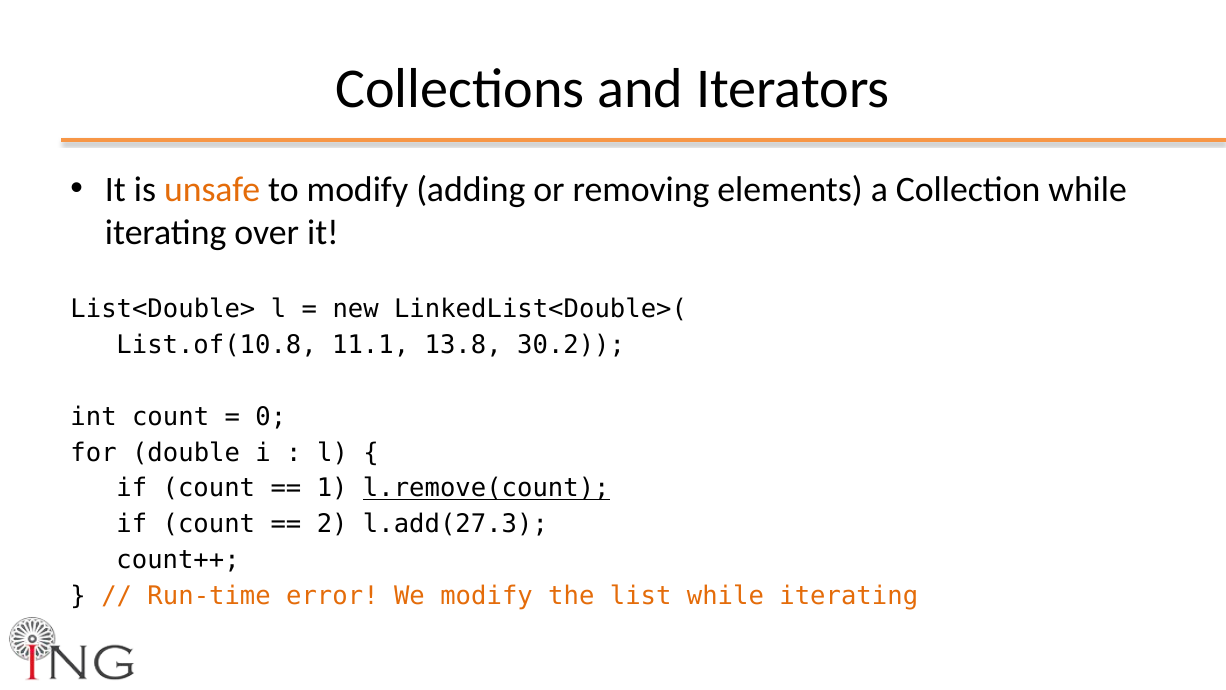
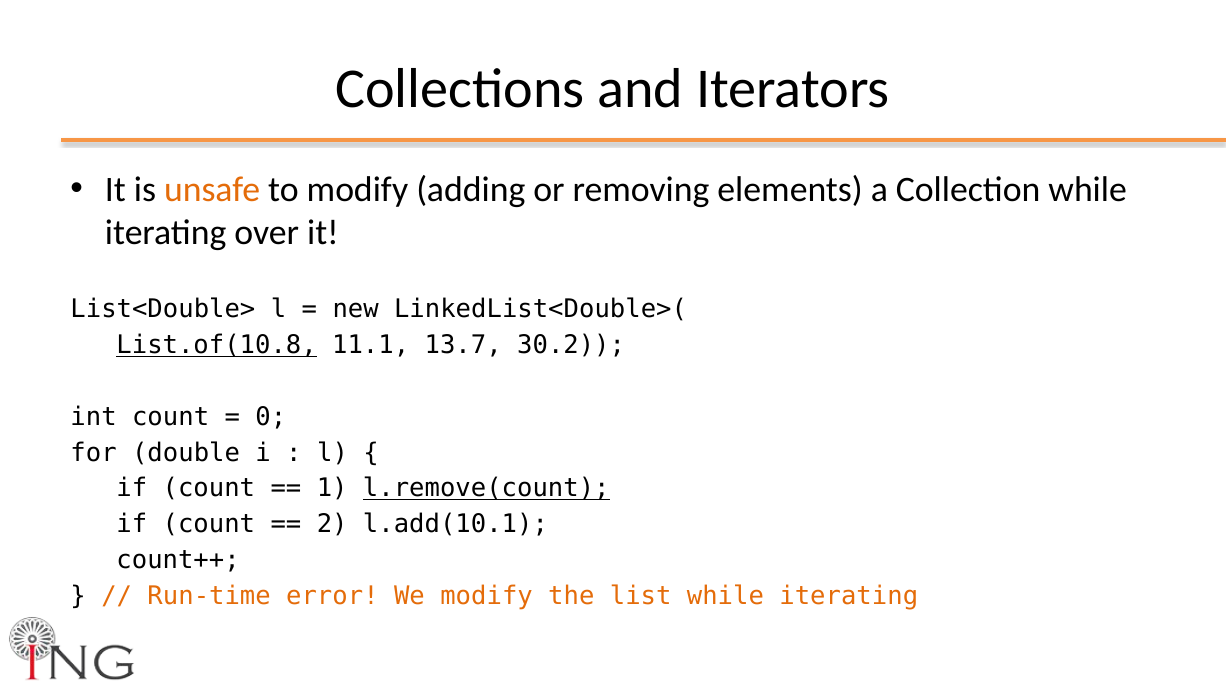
List.of(10.8 underline: none -> present (217, 345)
13.8: 13.8 -> 13.7 (463, 345)
l.add(27.3: l.add(27.3 -> l.add(10.1 (455, 524)
